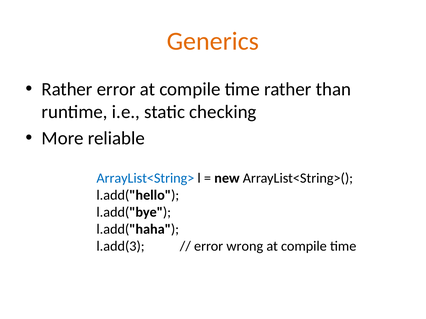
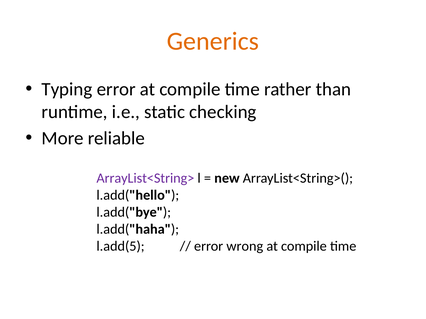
Rather: Rather -> Typing (67, 89)
ArrayList<String> colour: blue -> purple (145, 178)
l.add(3: l.add(3 -> l.add(5 (121, 247)
